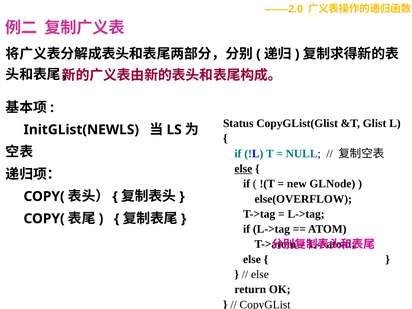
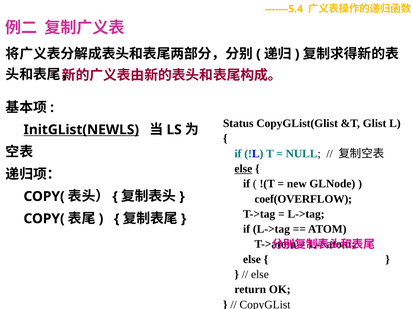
-------2.0: -------2.0 -> -------5.4 (284, 9)
InitGList(NEWLS underline: none -> present (81, 130)
else(OVERFLOW: else(OVERFLOW -> coef(OVERFLOW (303, 199)
